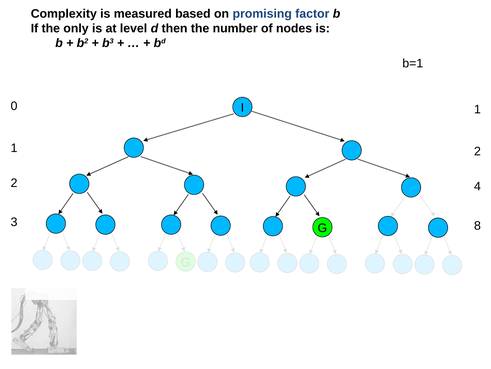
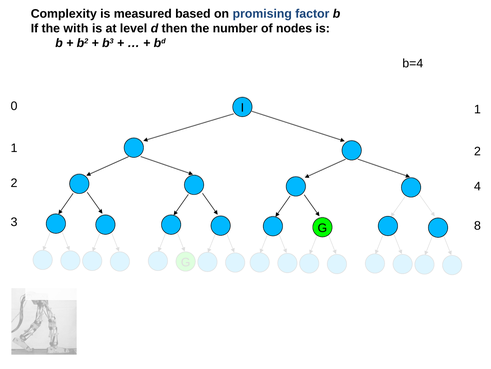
only: only -> with (76, 28)
b=1: b=1 -> b=4 (413, 63)
